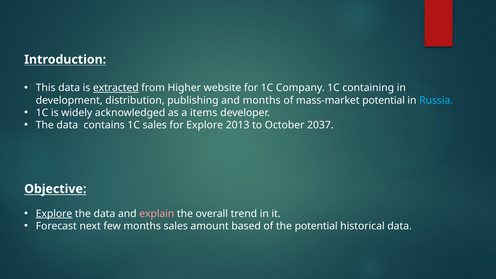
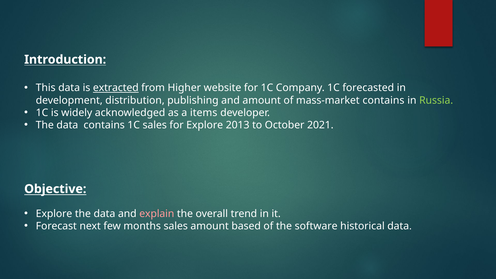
containing: containing -> forecasted (368, 88)
and months: months -> amount (262, 100)
mass-market potential: potential -> contains (383, 100)
Russia colour: light blue -> light green (436, 100)
2037: 2037 -> 2021 (320, 125)
Explore underline: present -> none (54, 214)
the potential: potential -> software (316, 226)
